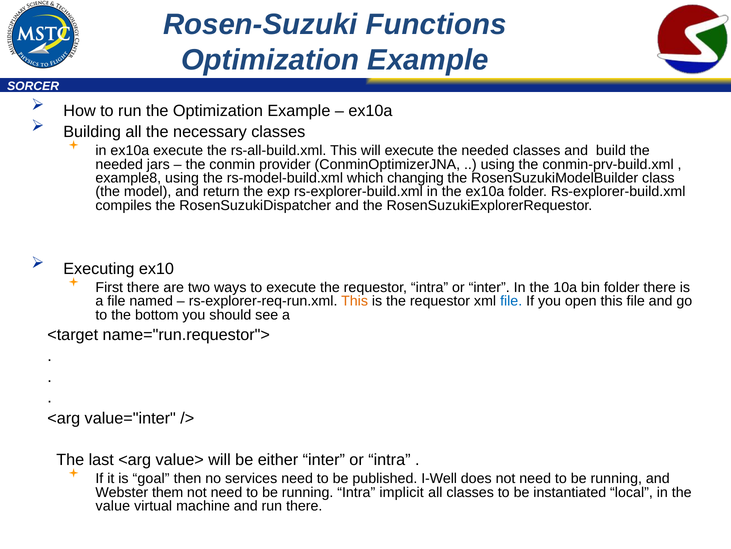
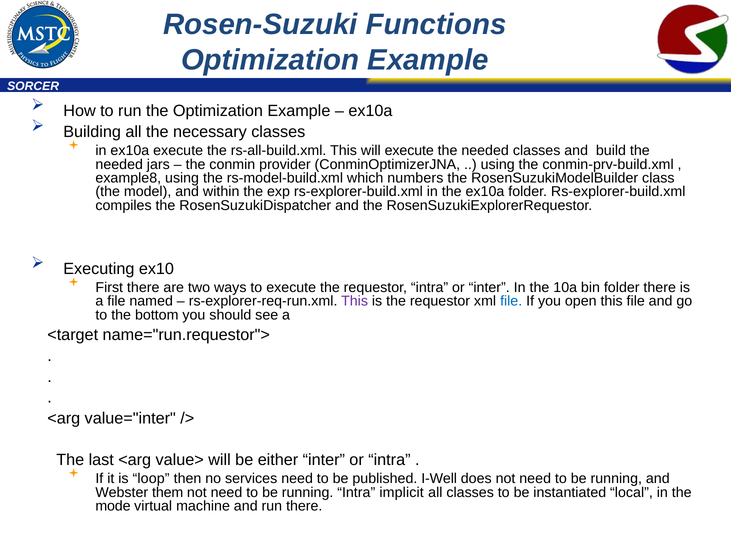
changing: changing -> numbers (415, 178)
return: return -> within (221, 191)
This colour: orange -> purple (355, 301)
goal: goal -> loop (151, 478)
value: value -> mode (113, 505)
